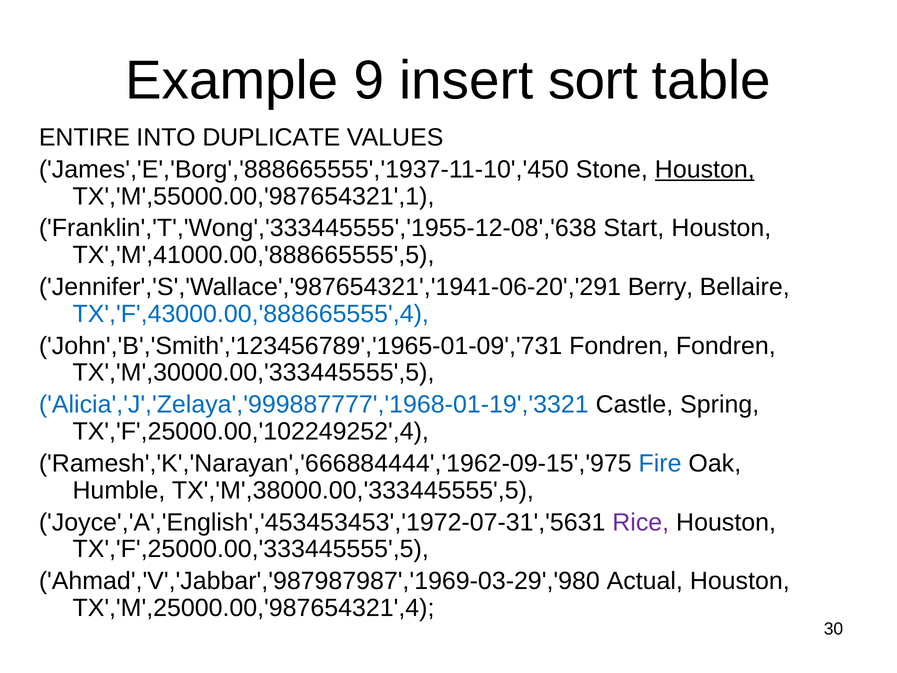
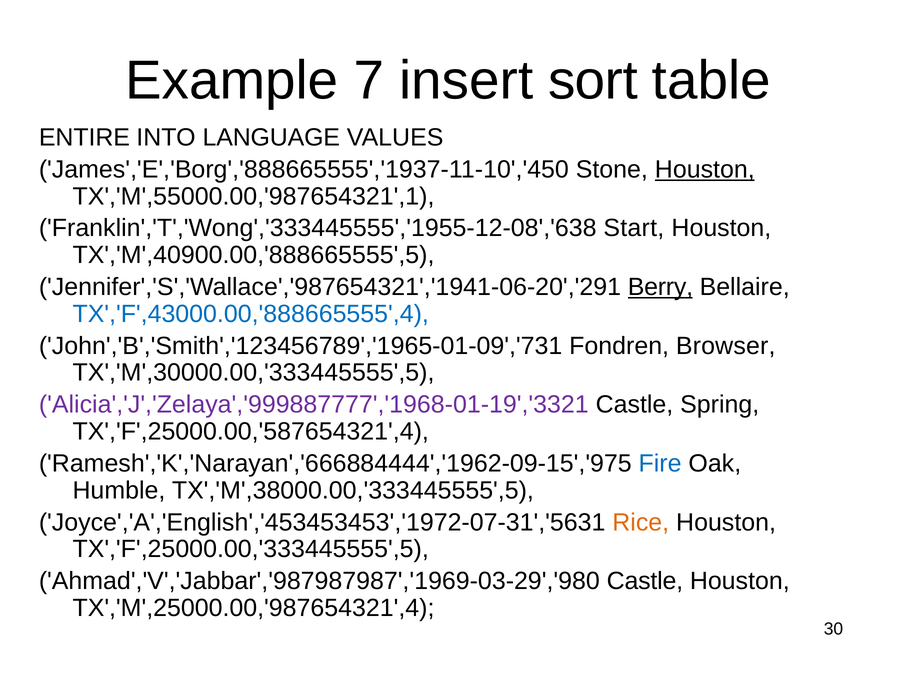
9: 9 -> 7 (369, 81)
DUPLICATE: DUPLICATE -> LANGUAGE (271, 137)
TX','M',41000.00,'888665555',5: TX','M',41000.00,'888665555',5 -> TX','M',40900.00,'888665555',5 (253, 255)
Berry underline: none -> present (660, 287)
Fondren Fondren: Fondren -> Browser (726, 346)
Alicia','J','Zelaya','999887777','1968-01-19','3321 colour: blue -> purple (314, 404)
TX','F',25000.00,'102249252',4: TX','F',25000.00,'102249252',4 -> TX','F',25000.00,'587654321',4 (251, 431)
Rice colour: purple -> orange (641, 522)
Ahmad','V','Jabbar','987987987','1969-03-29','980 Actual: Actual -> Castle (645, 581)
